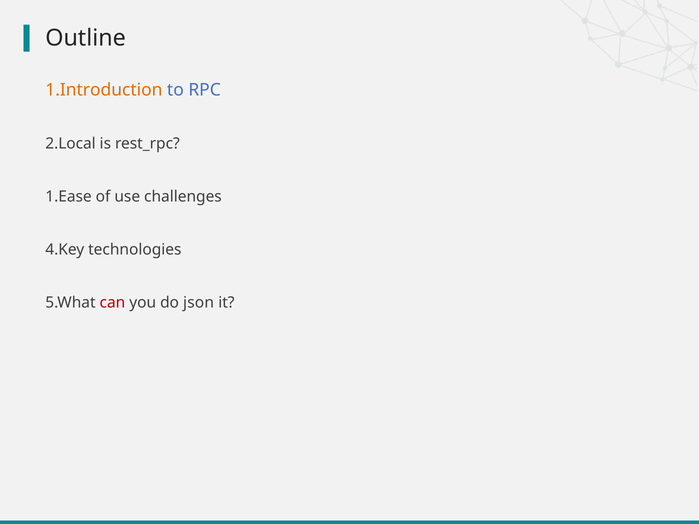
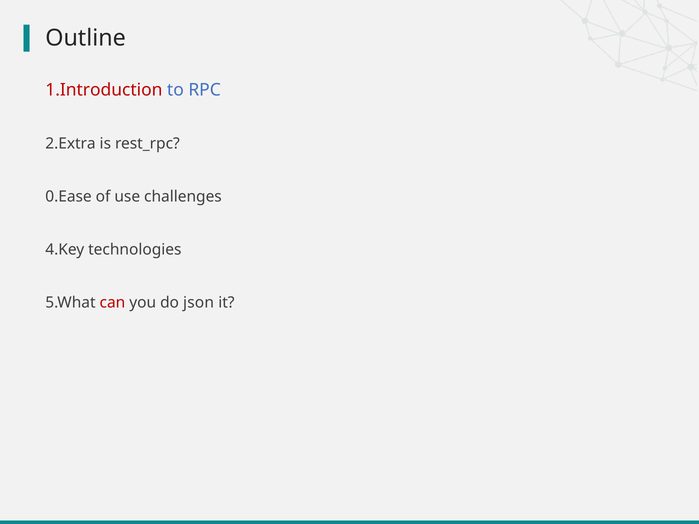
1.Introduction colour: orange -> red (104, 90)
2.Local: 2.Local -> 2.Extra (71, 144)
1.Ease: 1.Ease -> 0.Ease (69, 197)
